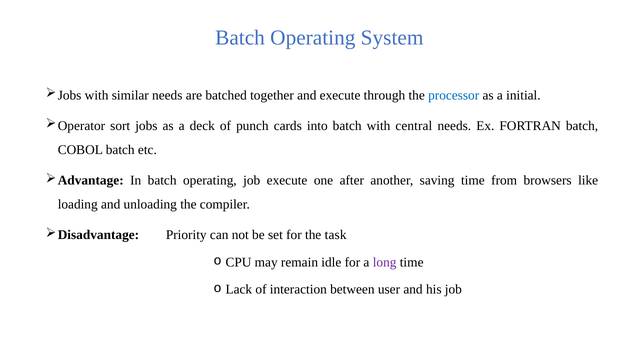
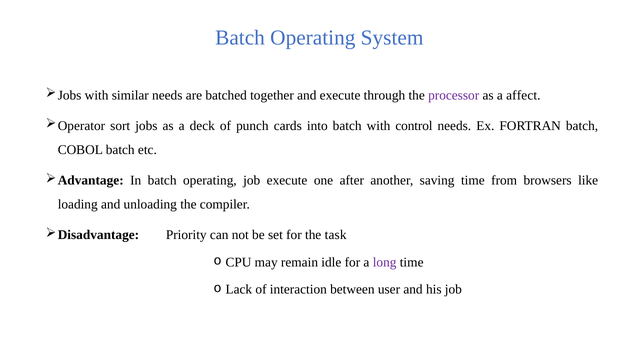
processor colour: blue -> purple (454, 95)
initial: initial -> affect (523, 95)
central: central -> control (414, 126)
